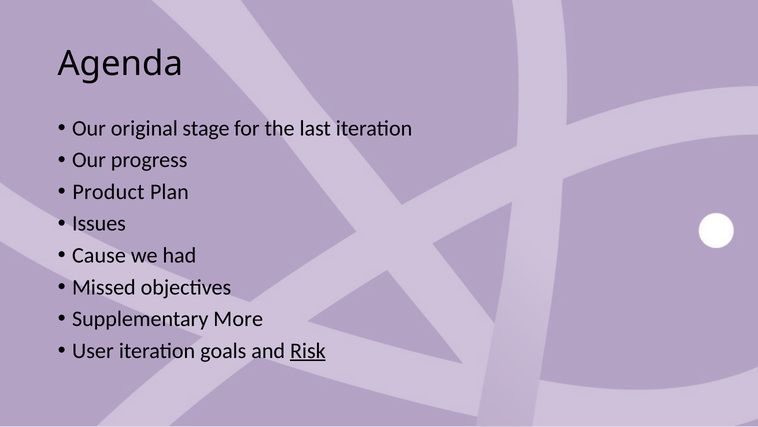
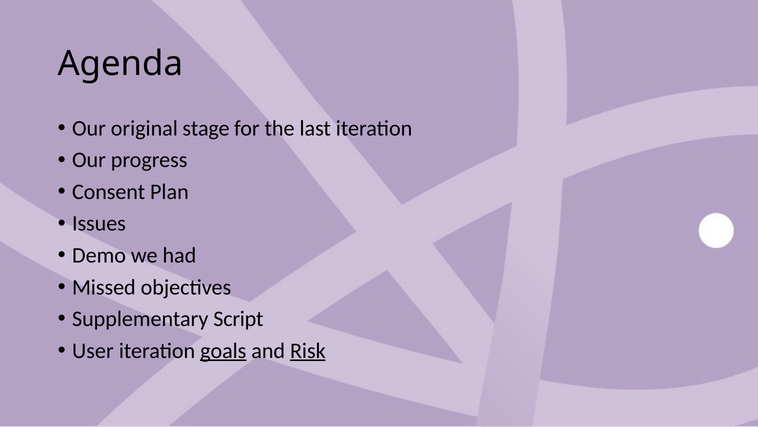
Product: Product -> Consent (109, 192)
Cause: Cause -> Demo (99, 255)
More: More -> Script (238, 319)
goals underline: none -> present (223, 350)
